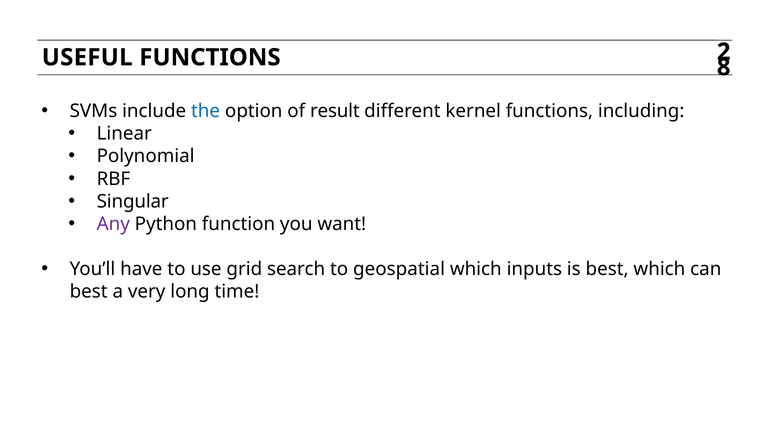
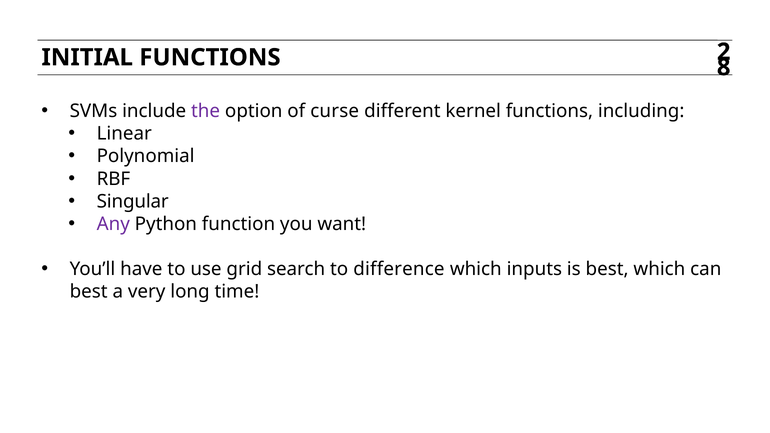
USEFUL: USEFUL -> INITIAL (87, 57)
the colour: blue -> purple (206, 111)
result: result -> curse (335, 111)
geospatial: geospatial -> difference (399, 269)
